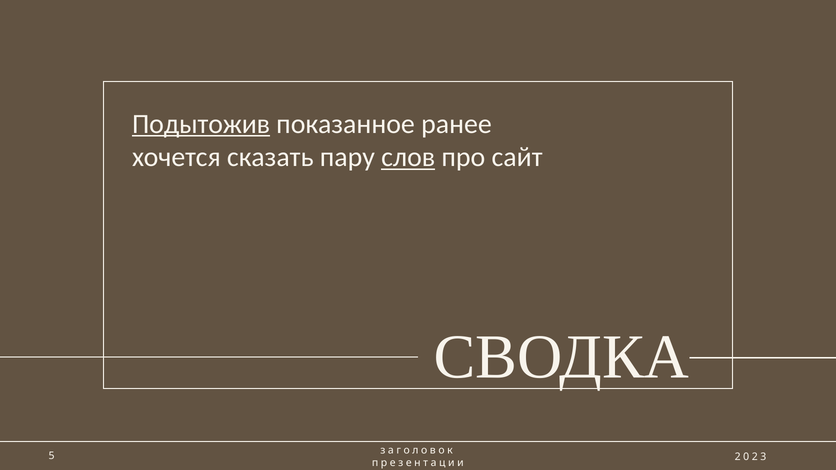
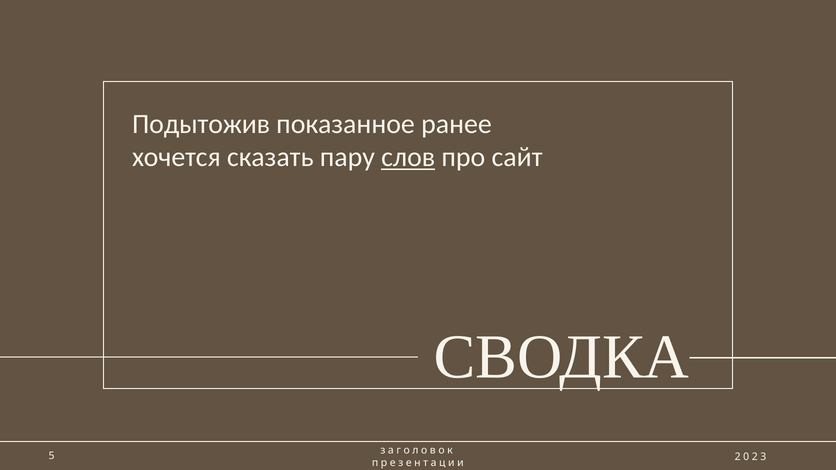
Подытожив underline: present -> none (201, 124)
